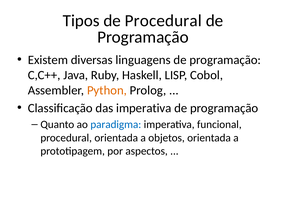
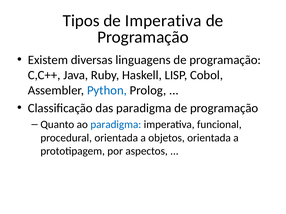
de Procedural: Procedural -> Imperativa (163, 21)
Python colour: orange -> blue (107, 91)
das imperativa: imperativa -> paradigma (144, 108)
